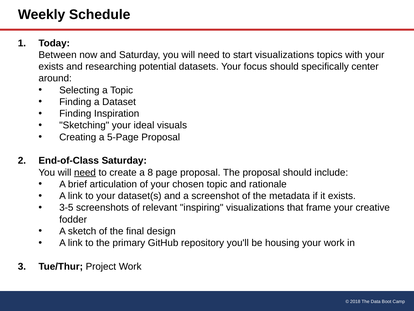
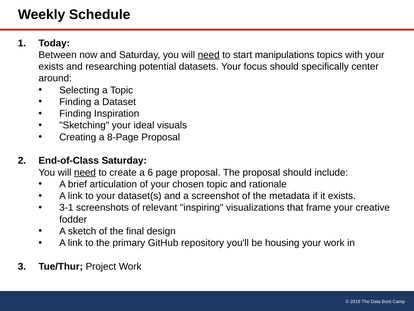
need underline: none -> present (209, 55)
start visualizations: visualizations -> manipulations (285, 55)
5-Page: 5-Page -> 8-Page (123, 137)
8: 8 -> 6 (150, 172)
3-5: 3-5 -> 3-1 (66, 207)
